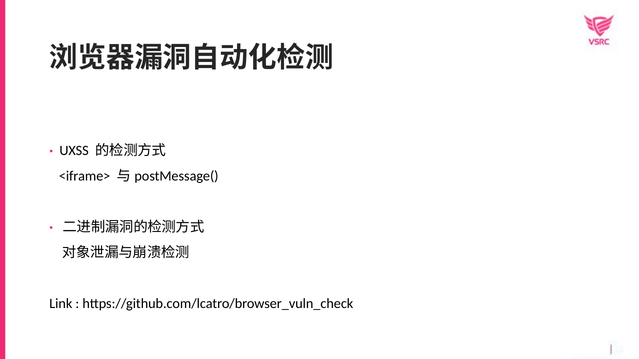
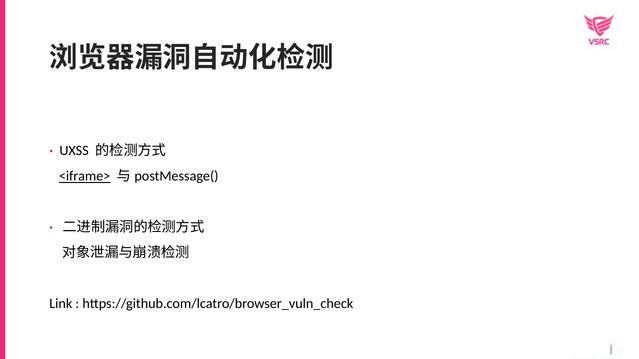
<iframe> underline: none -> present (85, 176)
